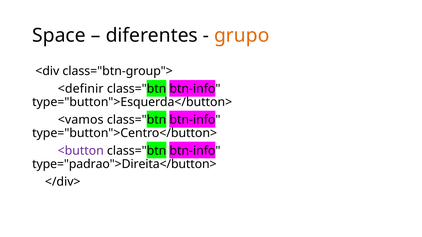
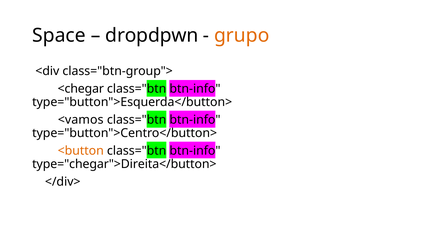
diferentes: diferentes -> dropdpwn (152, 35)
<definir: <definir -> <chegar (81, 89)
<button colour: purple -> orange (81, 151)
type="padrao">Direita</button>: type="padrao">Direita</button> -> type="chegar">Direita</button> (124, 164)
